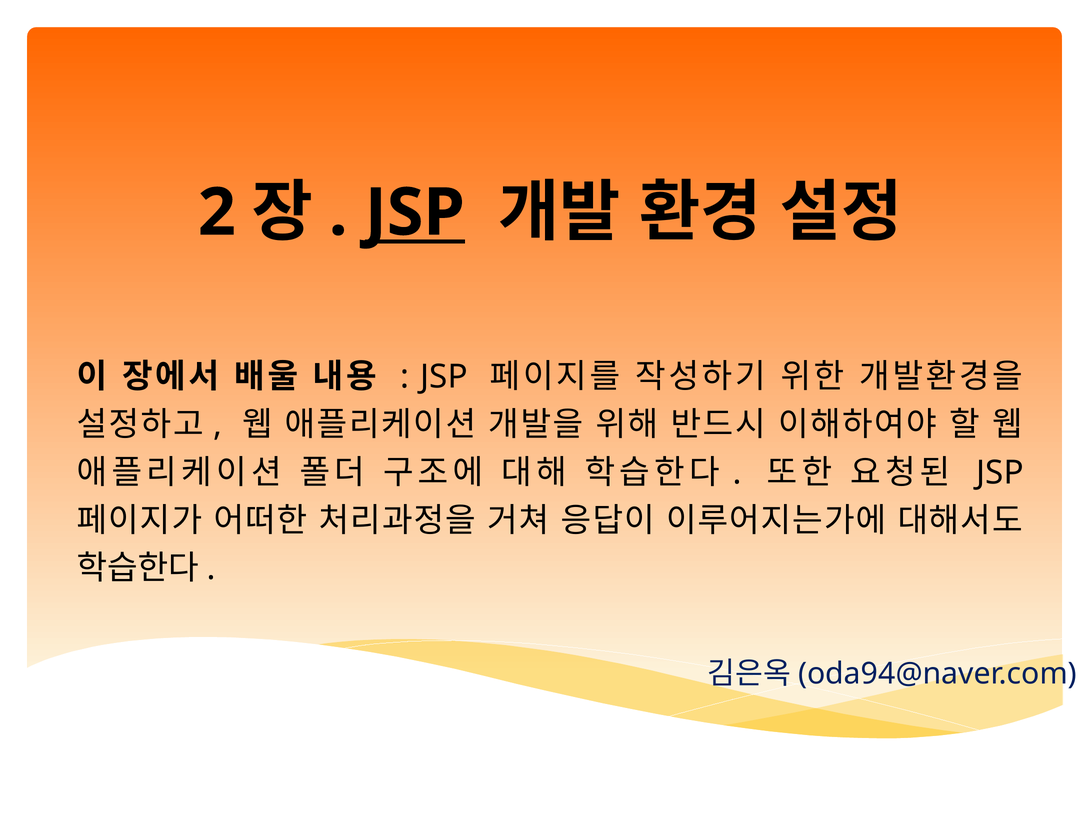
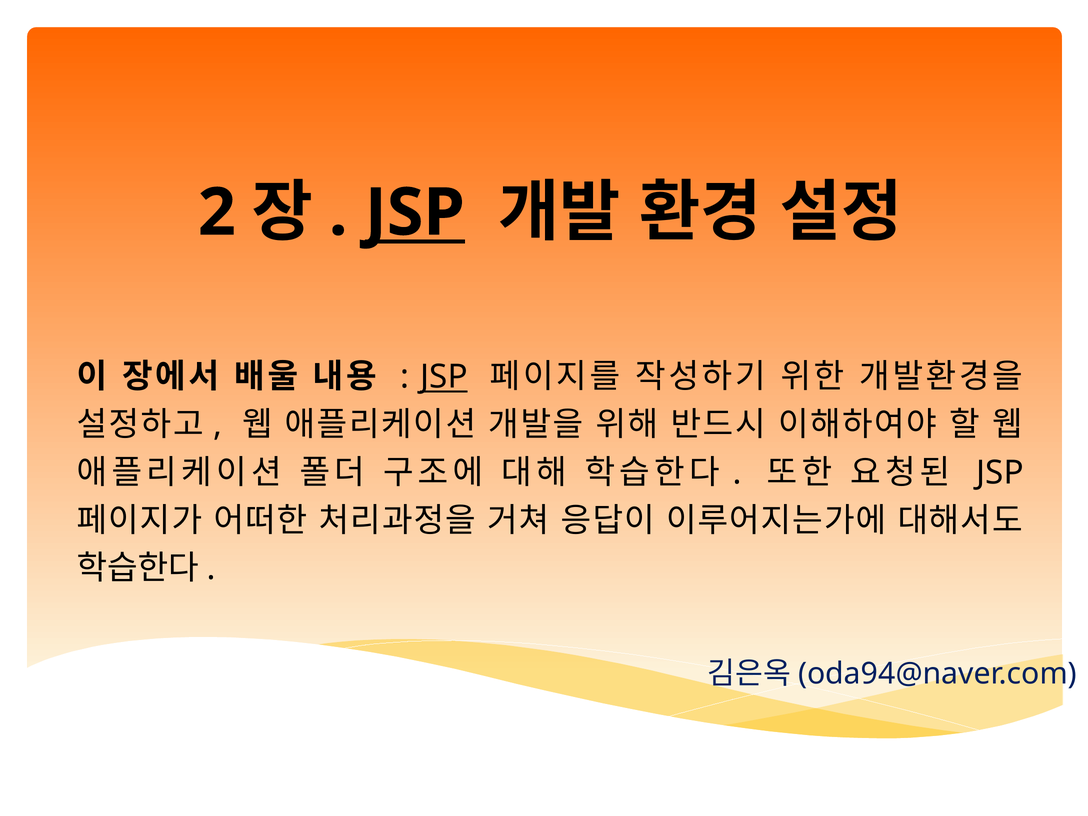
JSP underline: none -> present (444, 377)
